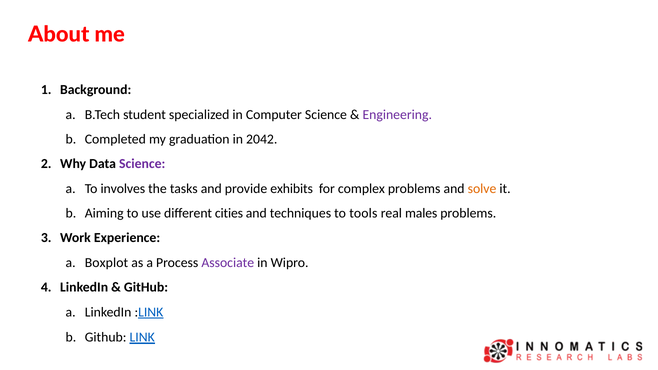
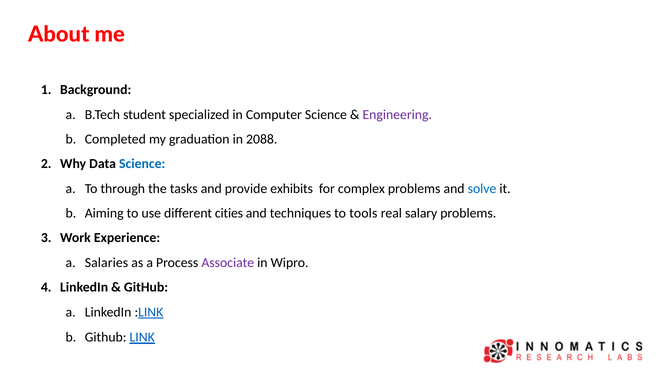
2042: 2042 -> 2088 (262, 139)
Science colour: purple -> blue (142, 164)
involves: involves -> through (123, 189)
solve colour: orange -> blue (482, 189)
males: males -> salary (421, 213)
Boxplot: Boxplot -> Salaries (106, 263)
